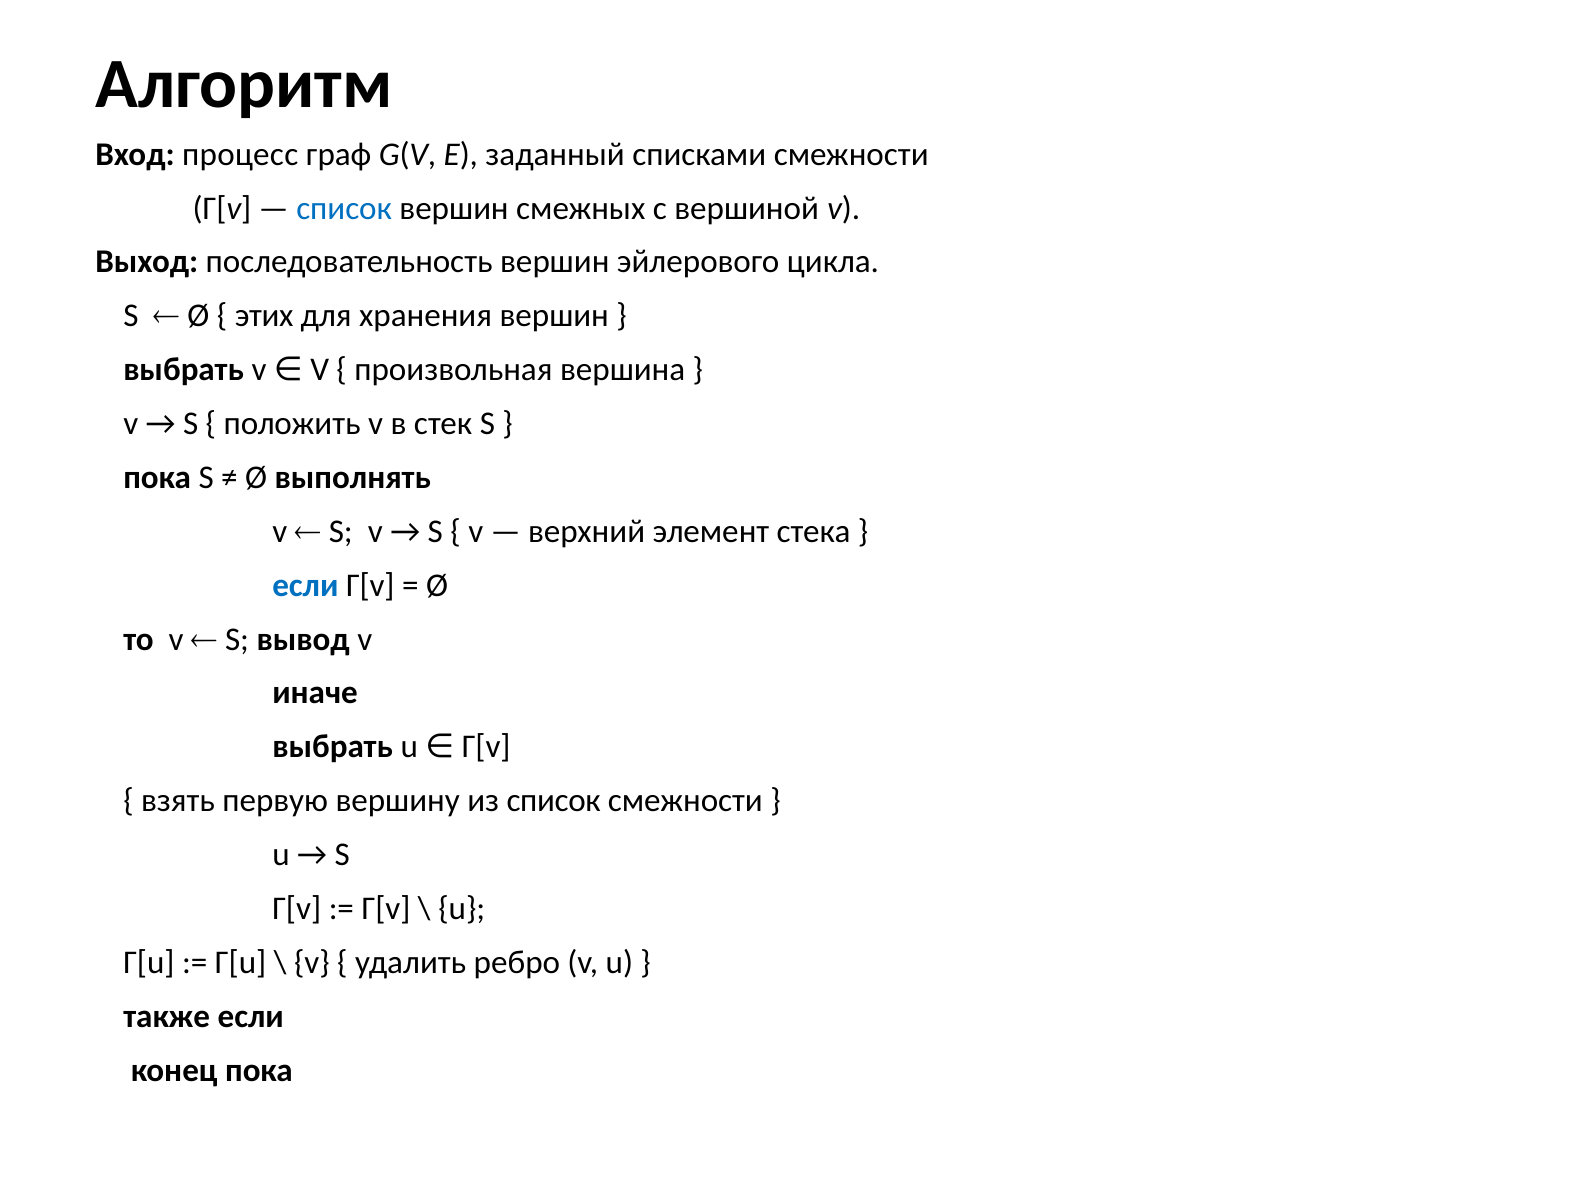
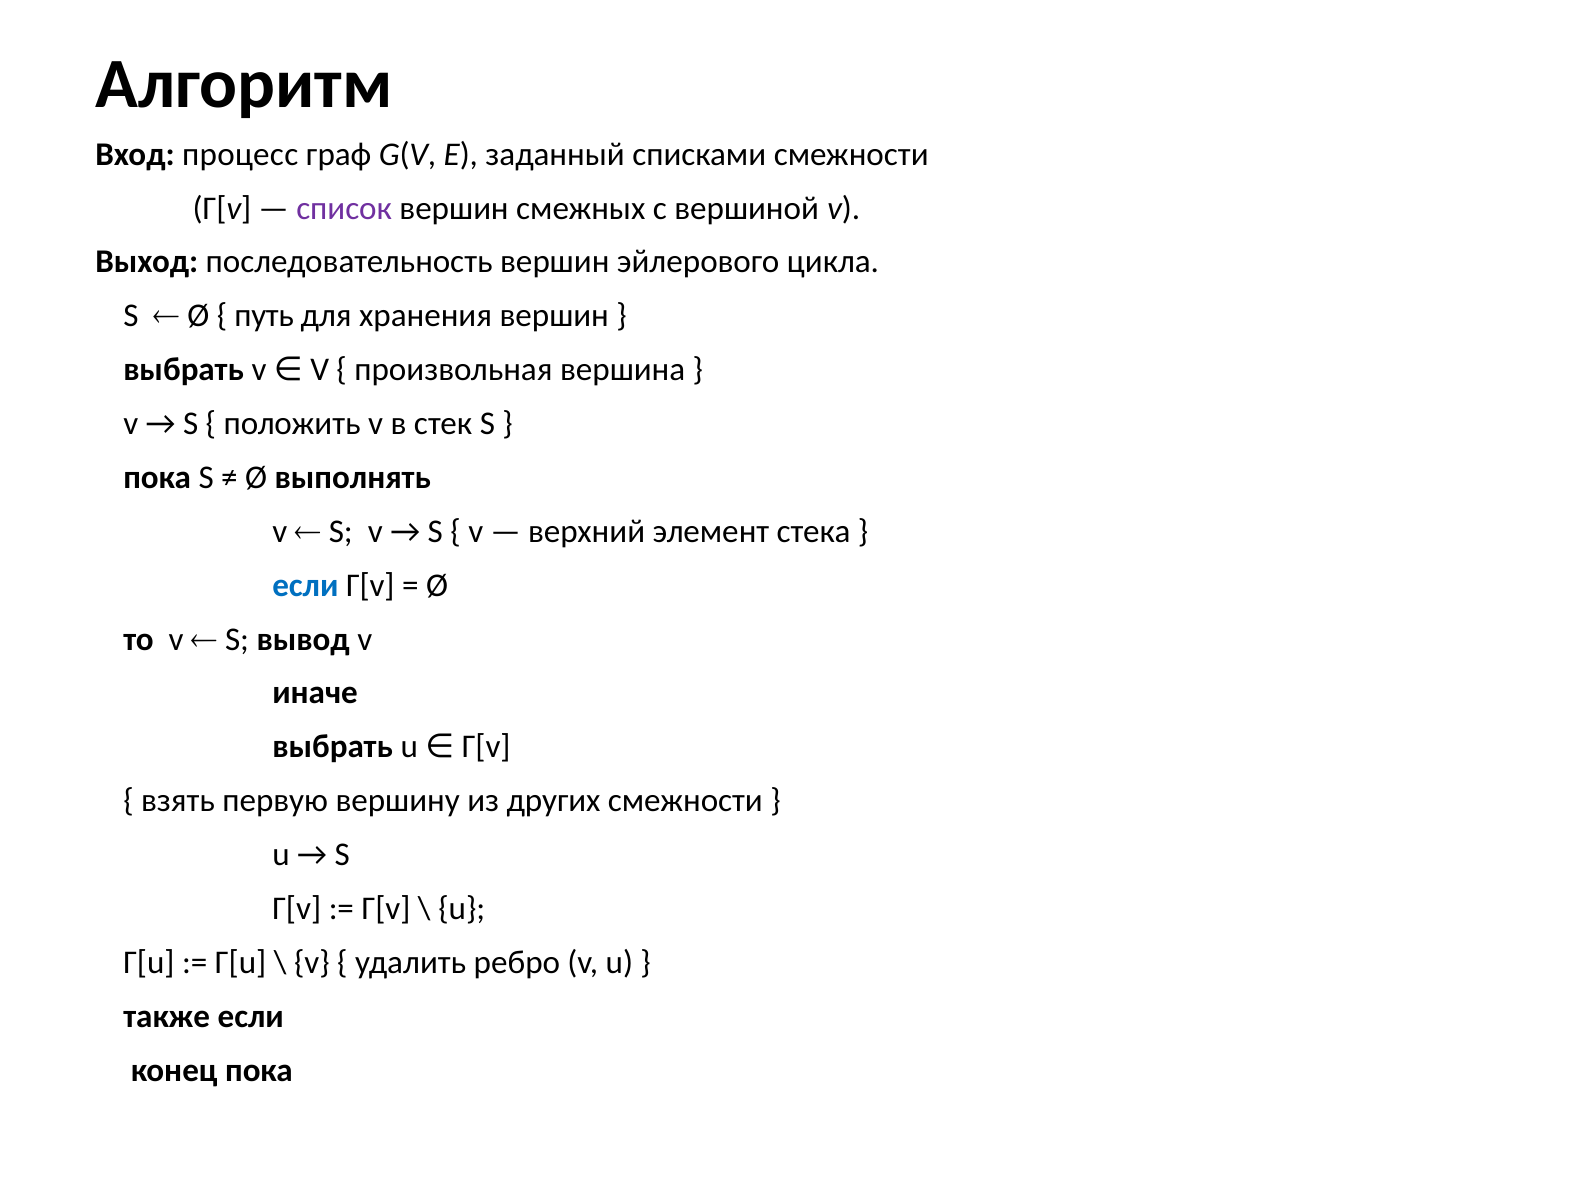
список colour: blue -> purple (344, 208)
этих: этих -> путь (264, 316)
из список: список -> других (554, 801)
